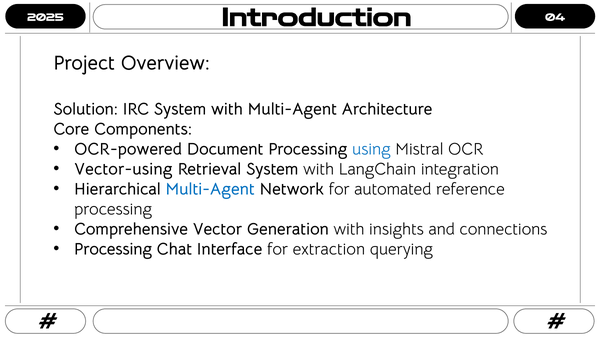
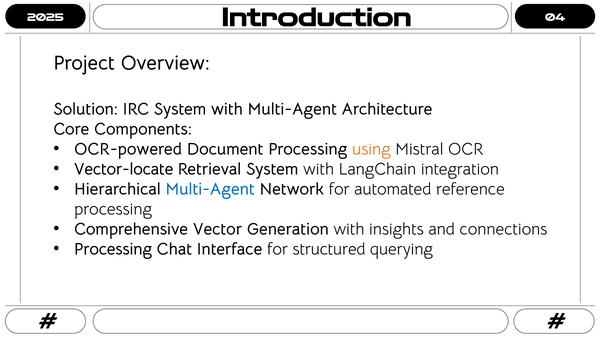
using colour: blue -> orange (371, 149)
Vector-using: Vector-using -> Vector-locate (124, 169)
extraction: extraction -> structured (329, 249)
